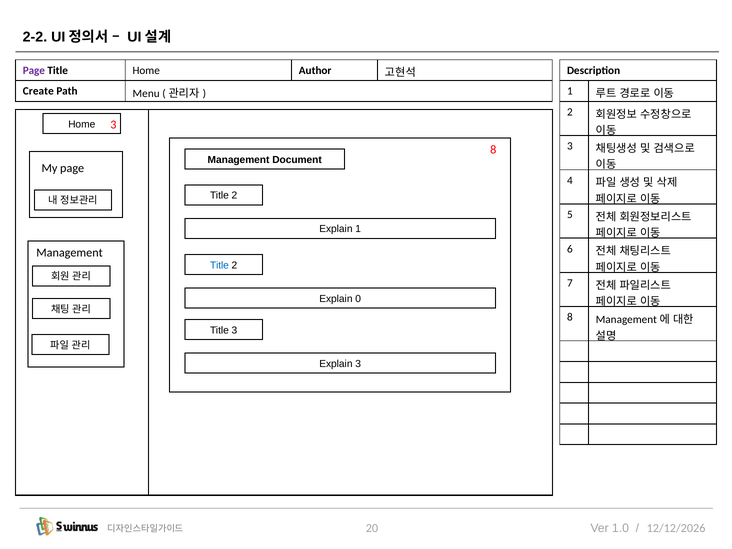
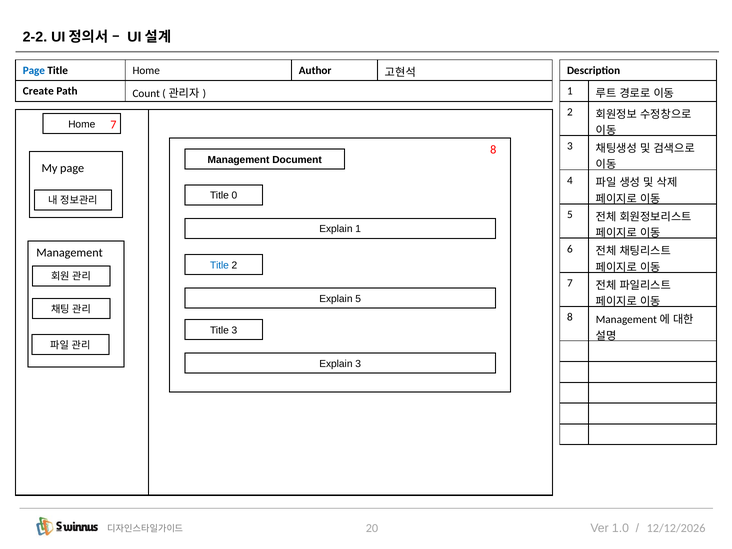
Page colour: purple -> blue (34, 70)
Menu: Menu -> Count (146, 94)
Home 3: 3 -> 7 (113, 125)
2: 2 -> 0 (234, 196)
Explain 0: 0 -> 5 (358, 299)
